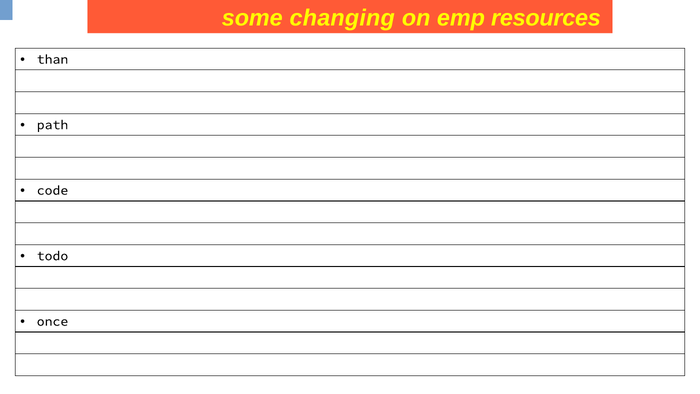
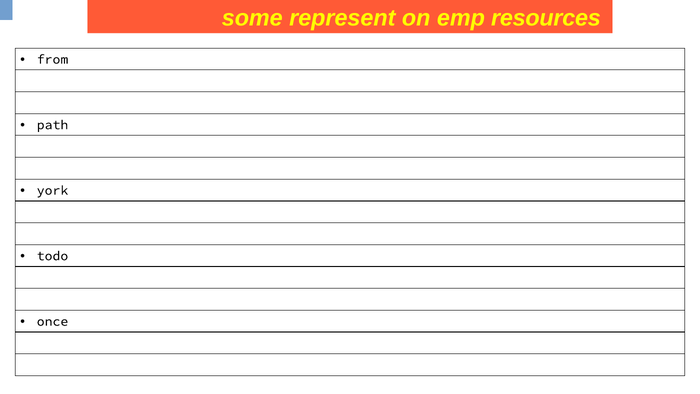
changing: changing -> represent (342, 18)
than: than -> from (52, 59)
code: code -> york (52, 190)
